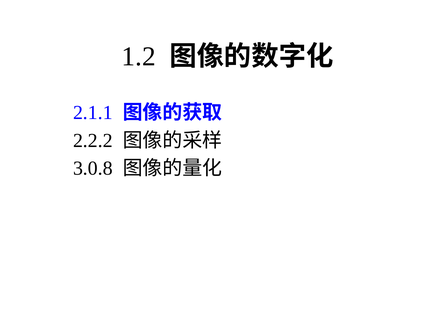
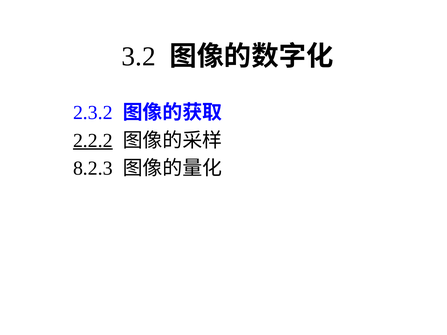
1.2: 1.2 -> 3.2 (139, 57)
2.1.1: 2.1.1 -> 2.3.2 (93, 113)
2.2.2 underline: none -> present (93, 141)
3.0.8: 3.0.8 -> 8.2.3 (93, 168)
